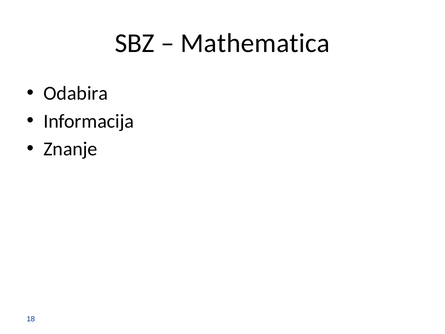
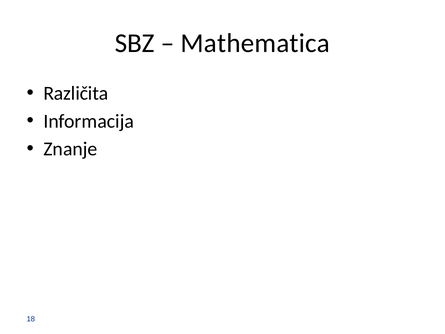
Odabira: Odabira -> Različita (76, 93)
